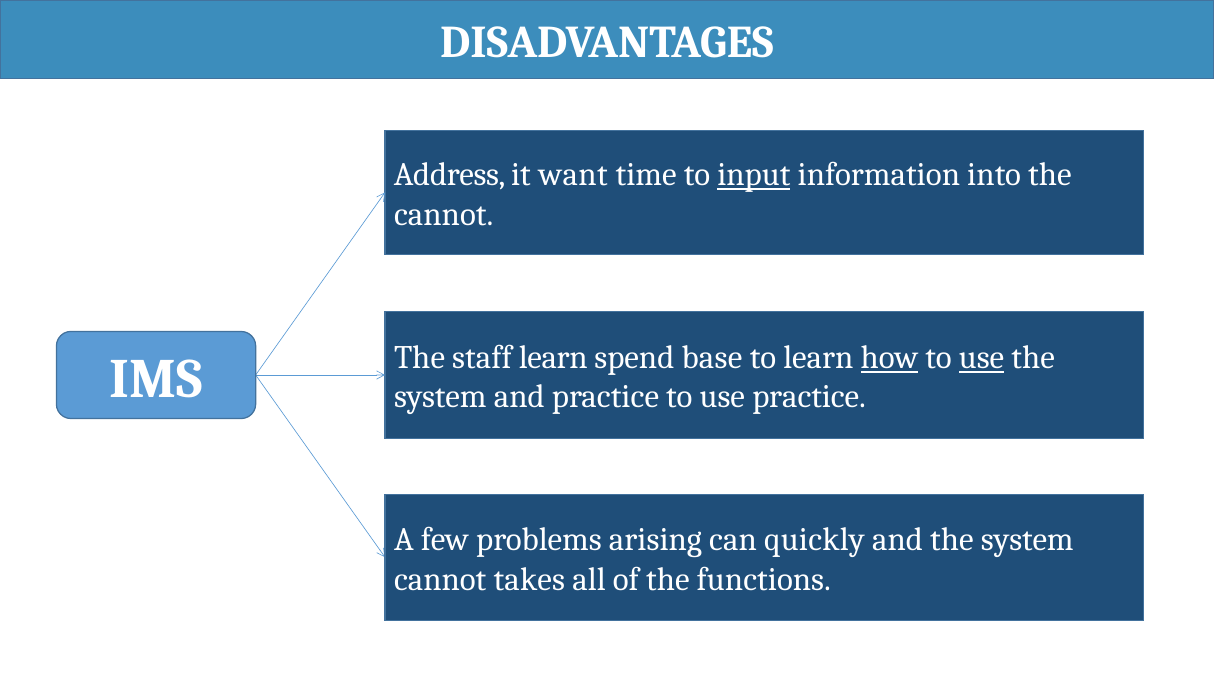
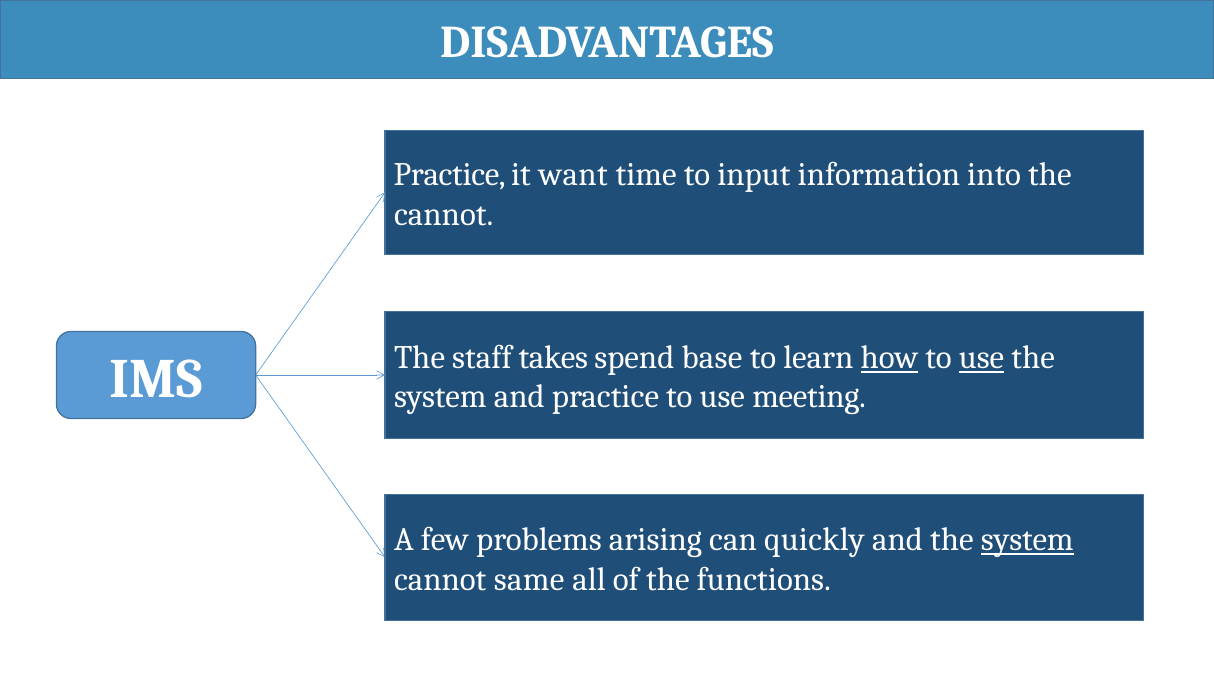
Address: Address -> Practice (450, 175)
input underline: present -> none (754, 175)
staff learn: learn -> takes (553, 358)
use practice: practice -> meeting (809, 397)
system underline: none -> present (1027, 540)
takes: takes -> same (529, 579)
